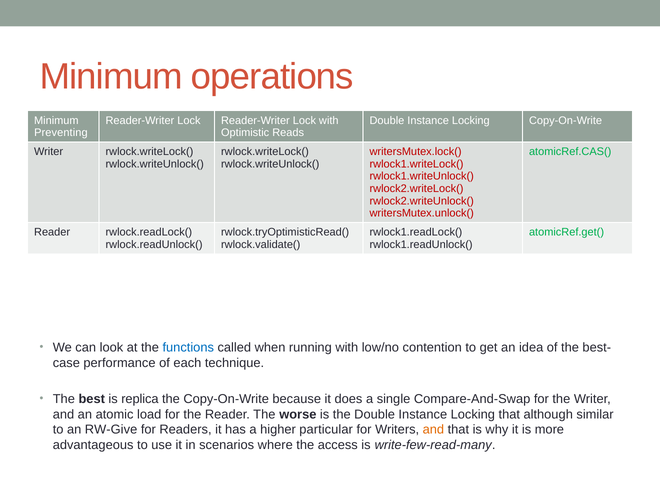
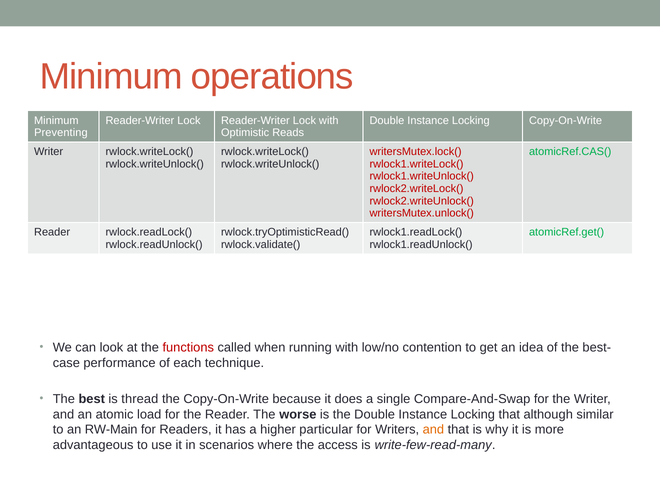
functions colour: blue -> red (188, 347)
replica: replica -> thread (140, 399)
RW-Give: RW-Give -> RW-Main (111, 430)
